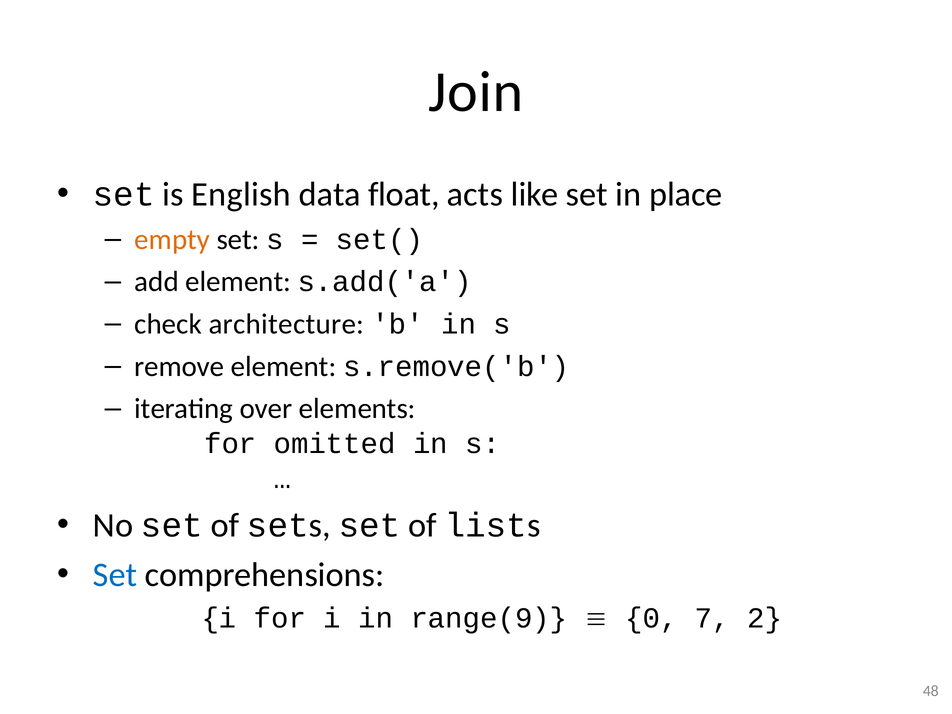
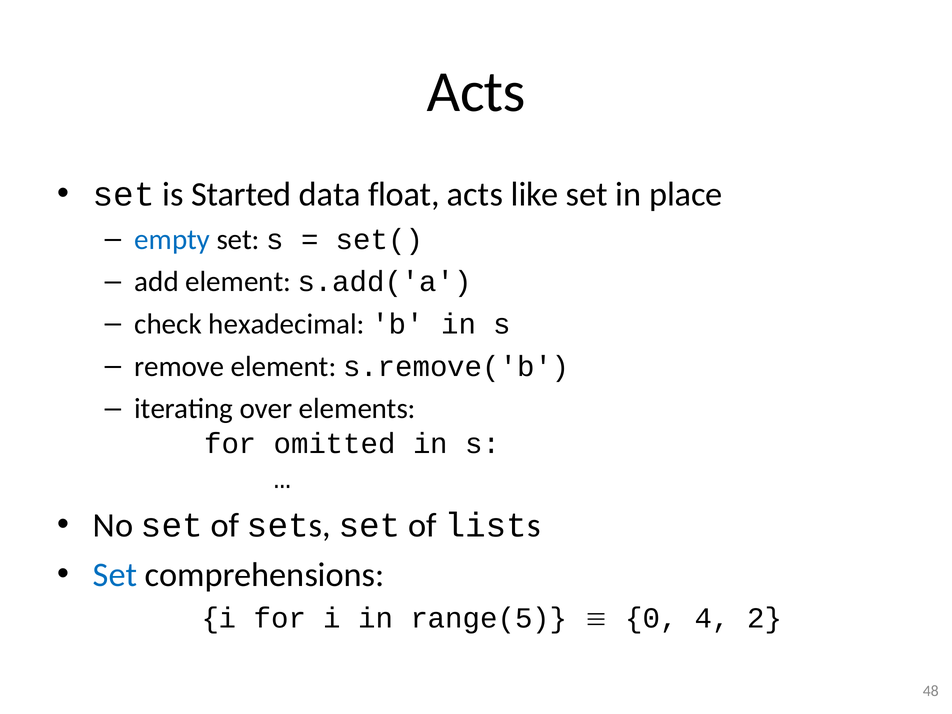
Join: Join -> Acts (476, 92)
English: English -> Started (241, 194)
empty colour: orange -> blue (172, 239)
architecture: architecture -> hexadecimal (287, 324)
range(9: range(9 -> range(5 (489, 618)
7: 7 -> 4 (712, 618)
